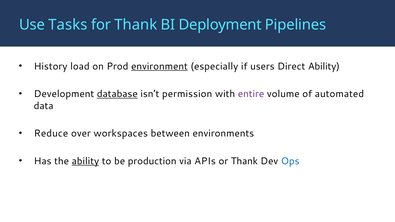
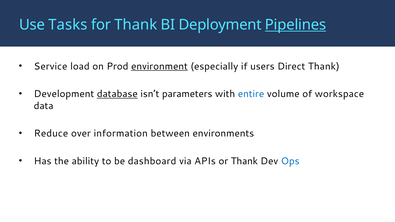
Pipelines underline: none -> present (296, 25)
History: History -> Service (51, 66)
Direct Ability: Ability -> Thank (324, 66)
permission: permission -> parameters (187, 94)
entire colour: purple -> blue (251, 94)
automated: automated -> workspace (339, 94)
workspaces: workspaces -> information (121, 134)
ability underline: present -> none (85, 161)
production: production -> dashboard (152, 161)
